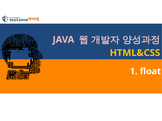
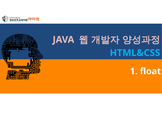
HTML&CSS colour: yellow -> light blue (135, 53)
